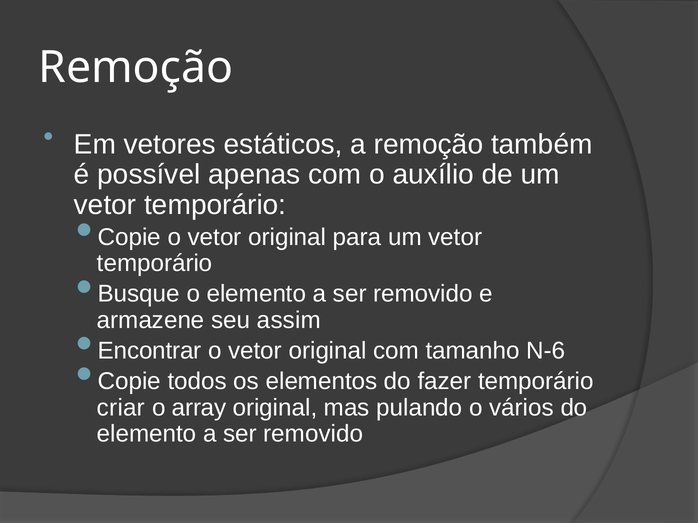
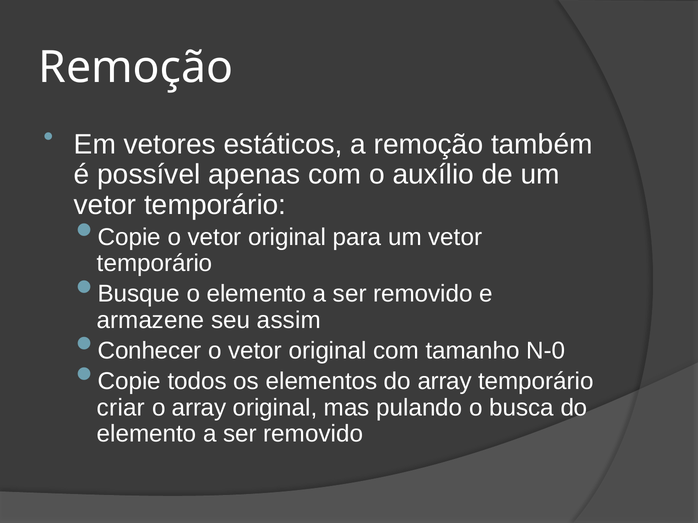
Encontrar: Encontrar -> Conhecer (150, 351)
N-6: N-6 -> N-0 (546, 351)
do fazer: fazer -> array (445, 382)
vários: vários -> busca (522, 408)
